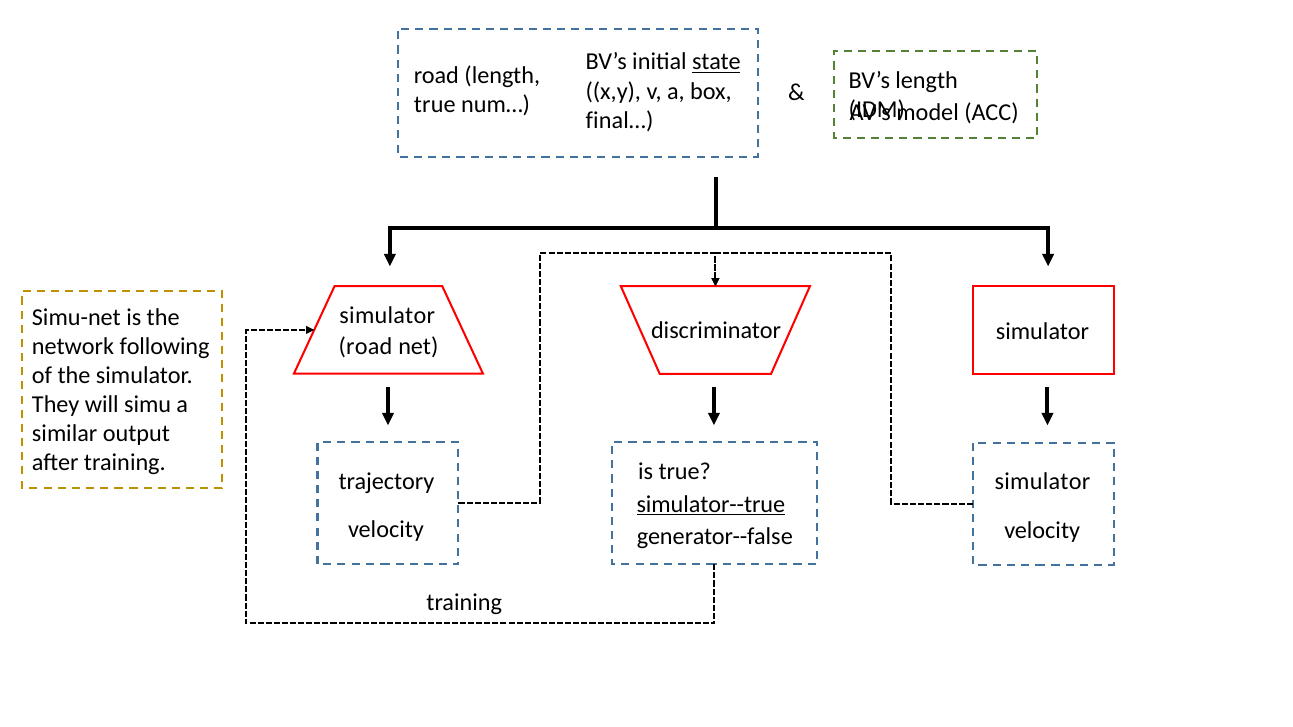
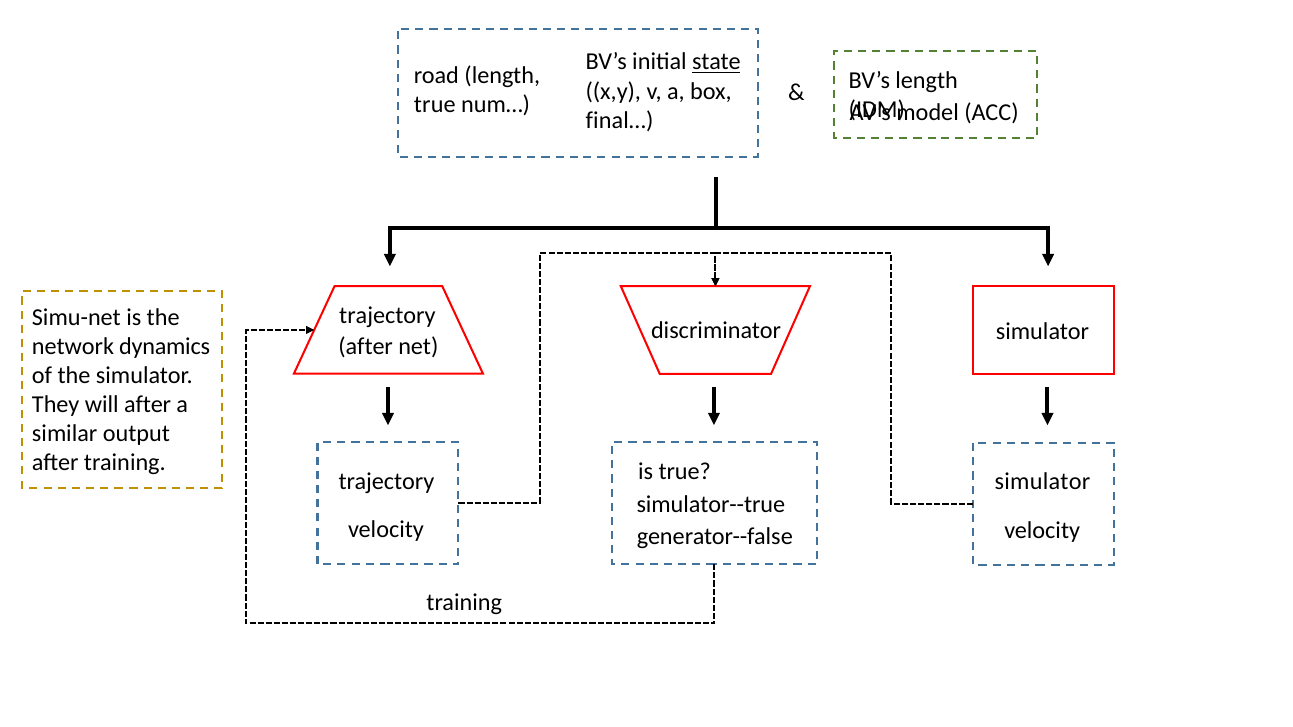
simulator: simulator -> trajectory (387, 315)
road: road -> after (366, 346)
following: following -> dynamics (165, 346)
will simu: simu -> after (148, 405)
simulator--true underline: present -> none (711, 504)
